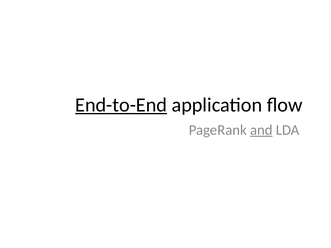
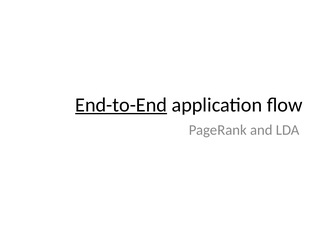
and underline: present -> none (261, 130)
